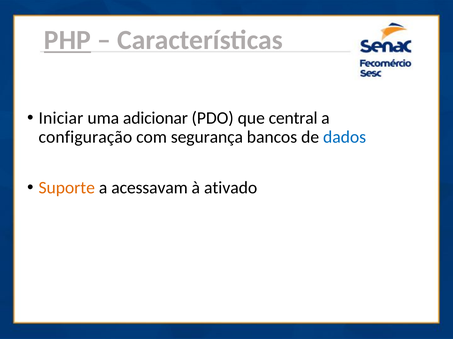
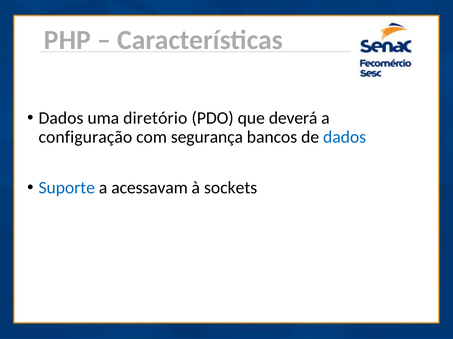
PHP underline: present -> none (67, 40)
Iniciar: Iniciar -> Dados (61, 118)
adicionar: adicionar -> diretório (155, 118)
central: central -> deverá (293, 118)
Suporte colour: orange -> blue (67, 188)
ativado: ativado -> sockets (231, 188)
